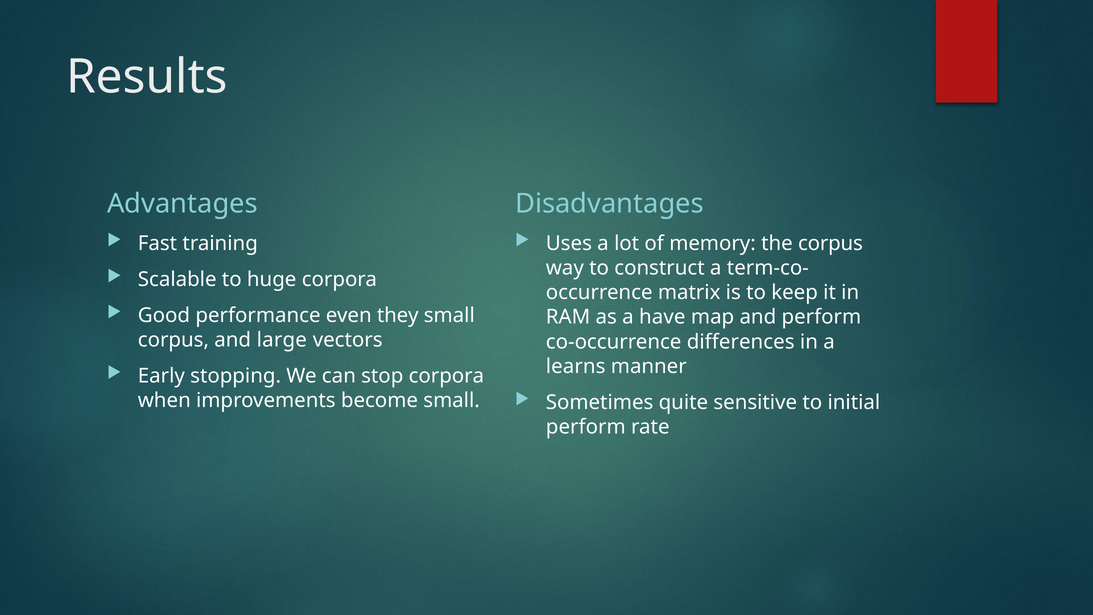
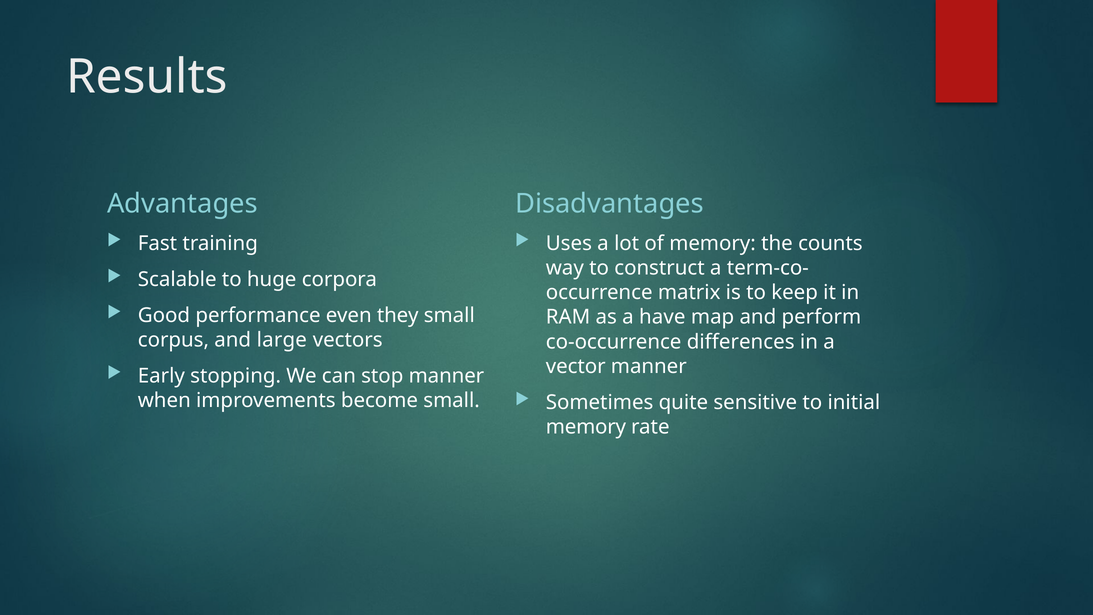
the corpus: corpus -> counts (830, 243)
learns: learns -> vector (576, 366)
stop corpora: corpora -> manner (446, 376)
perform: perform -> memory (586, 427)
